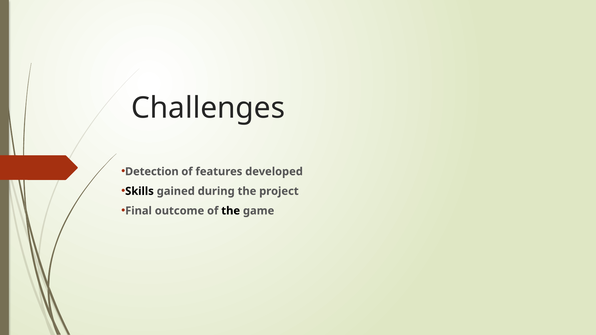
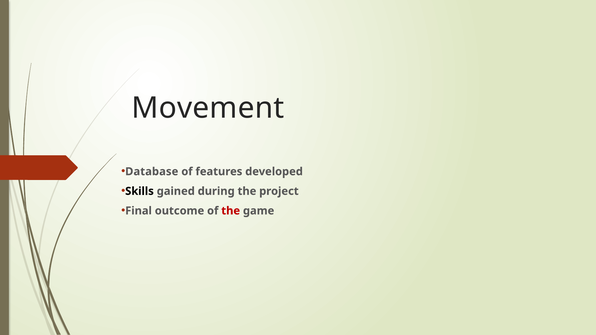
Challenges: Challenges -> Movement (208, 108)
Detection: Detection -> Database (152, 172)
the colour: black -> red (231, 211)
